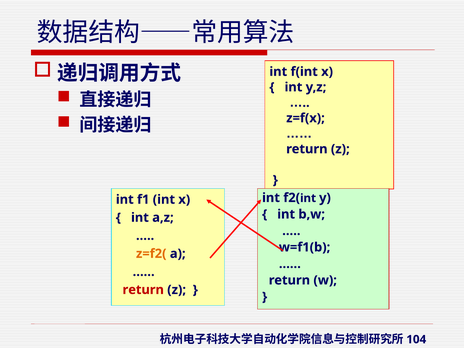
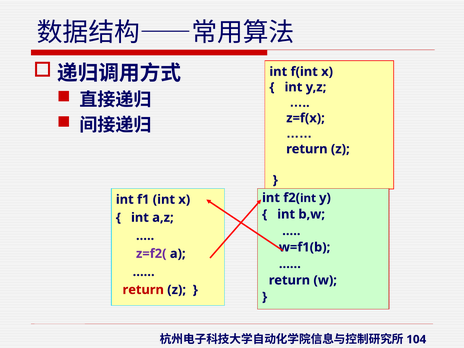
z=f2( colour: orange -> purple (151, 254)
